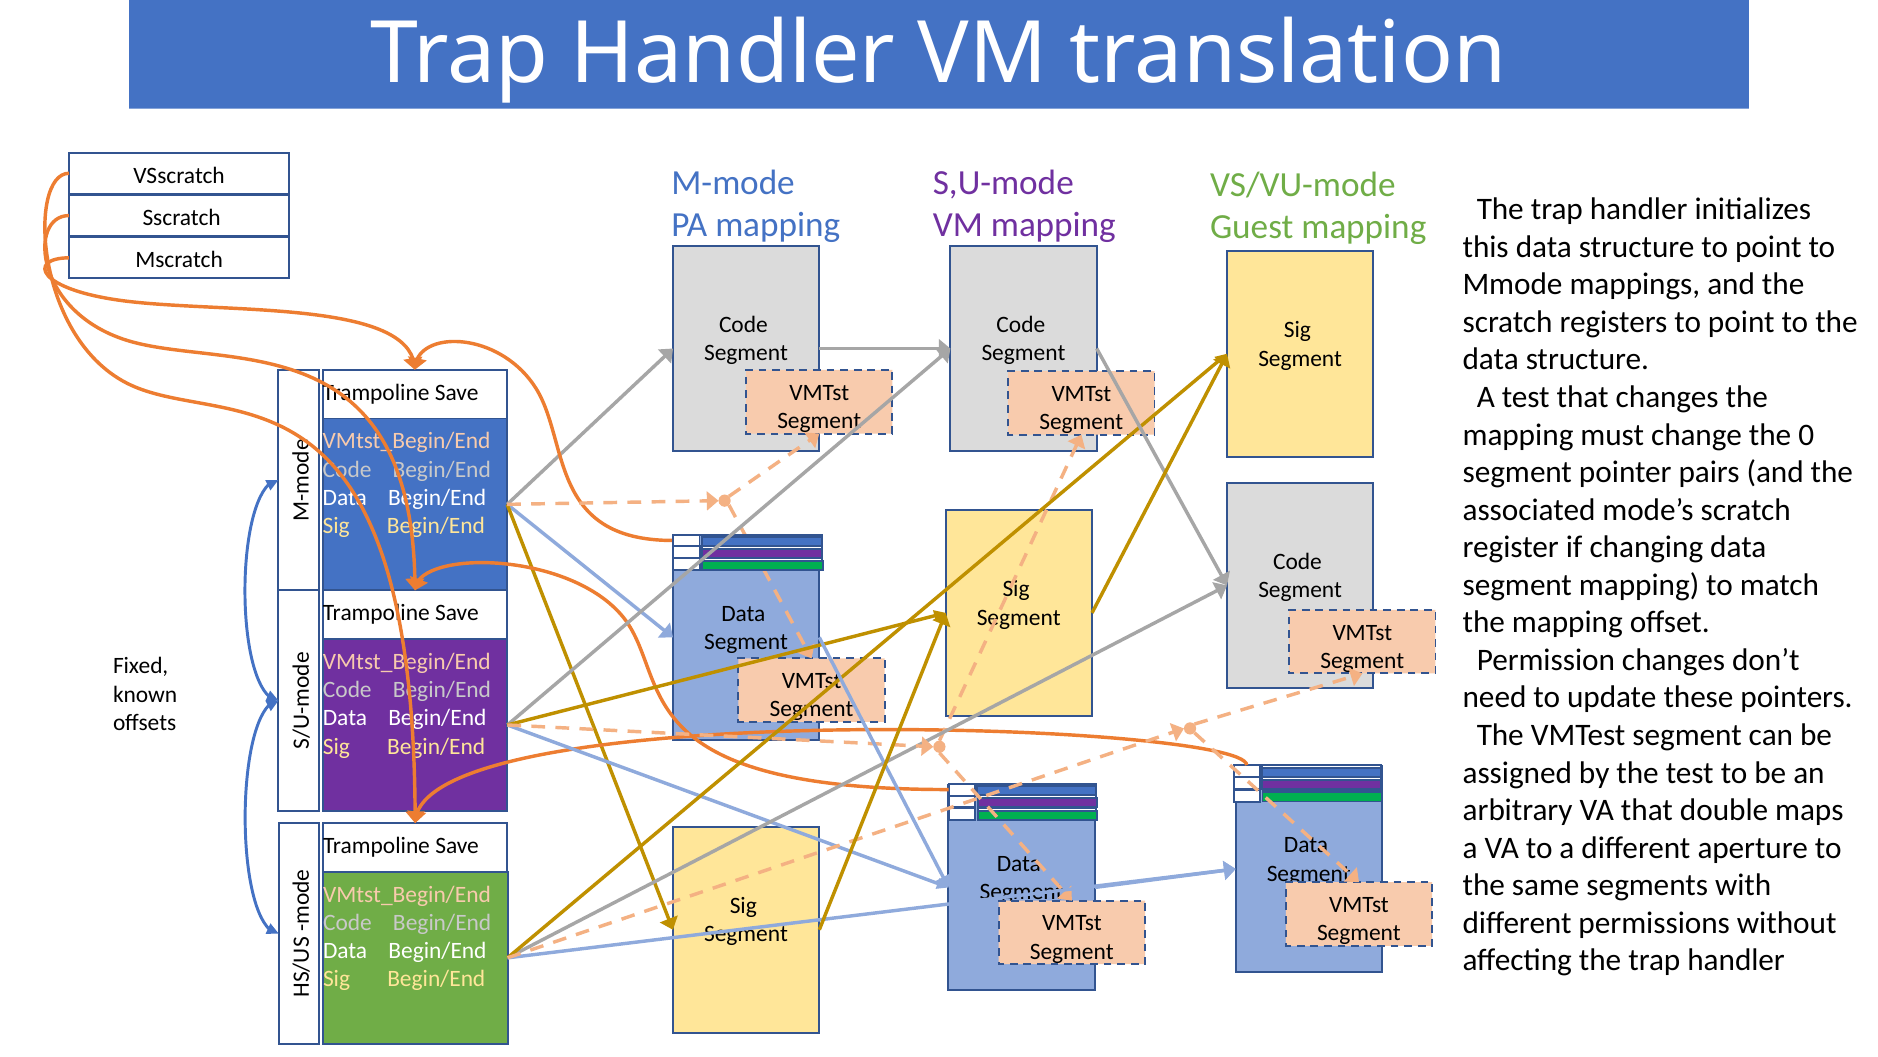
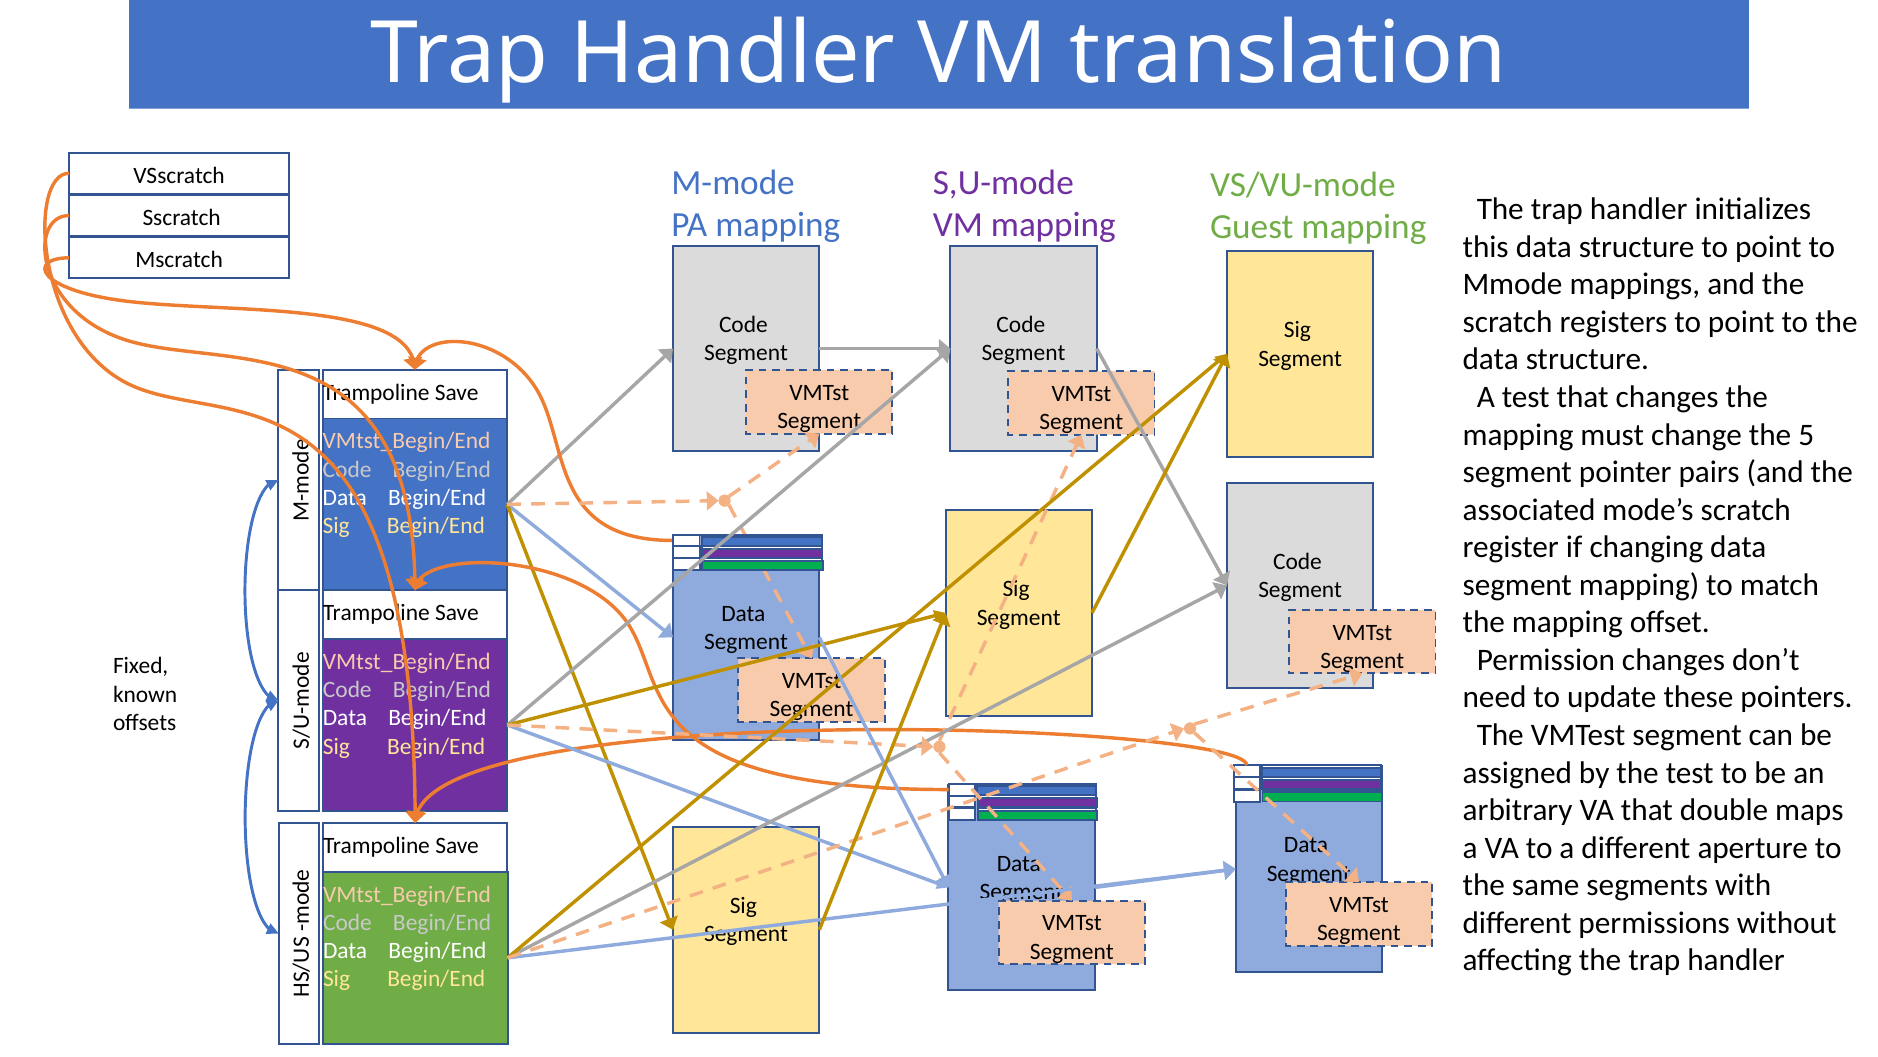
0: 0 -> 5 (1806, 434)
